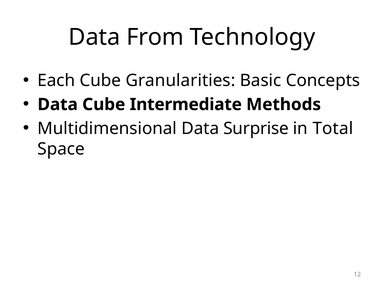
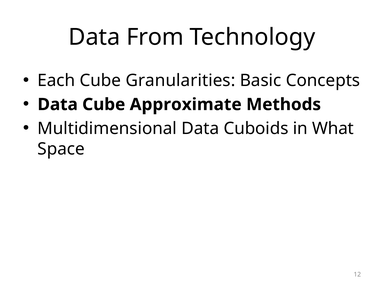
Intermediate: Intermediate -> Approximate (186, 104)
Surprise: Surprise -> Cuboids (256, 128)
Total: Total -> What (333, 128)
